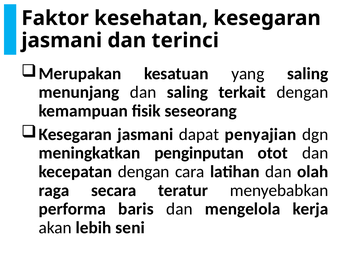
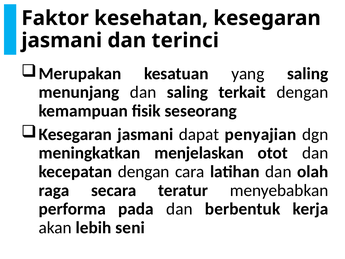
penginputan: penginputan -> menjelaskan (199, 153)
baris: baris -> pada (136, 209)
mengelola: mengelola -> berbentuk (243, 209)
